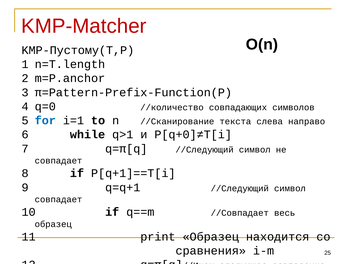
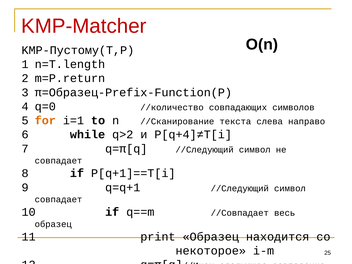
m=P.anchor: m=P.anchor -> m=P.return (70, 78)
π=Pattern-Prefix-Function(P: π=Pattern-Prefix-Function(P -> π=Образец-Prefix-Function(P (133, 92)
for colour: blue -> orange (45, 121)
q>1: q>1 -> q>2 (123, 135)
P[q+0]≠T[i: P[q+0]≠T[i -> P[q+4]≠T[i (193, 135)
сравнения: сравнения -> некоторое (211, 251)
